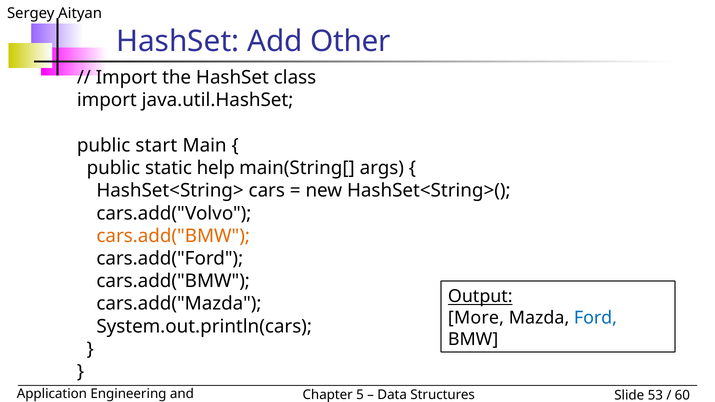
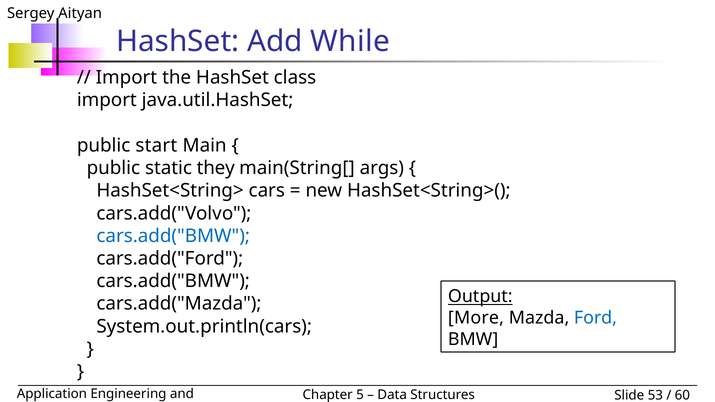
Other: Other -> While (350, 41)
help: help -> they (216, 168)
cars.add("BMW colour: orange -> blue (173, 236)
